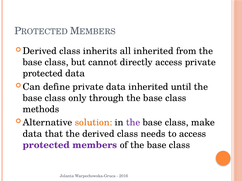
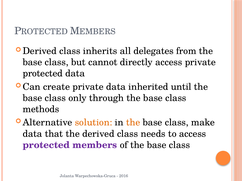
all inherited: inherited -> delegates (154, 51)
define: define -> create (56, 87)
the colour: purple -> orange (133, 123)
